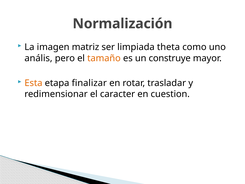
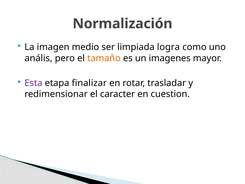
matriz: matriz -> medio (85, 47)
theta: theta -> logra (168, 47)
construye: construye -> imagenes (170, 58)
Esta colour: orange -> purple (33, 83)
